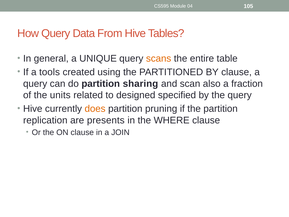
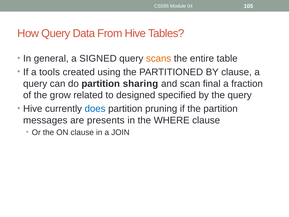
UNIQUE: UNIQUE -> SIGNED (98, 58)
also: also -> final (212, 84)
units: units -> grow (60, 95)
does colour: orange -> blue (95, 109)
replication: replication -> messages (45, 120)
